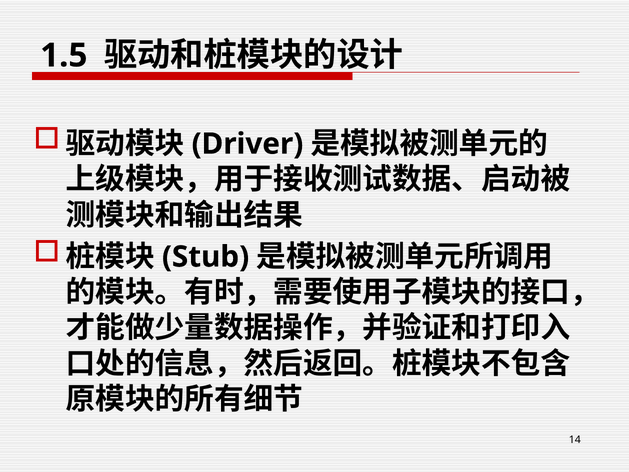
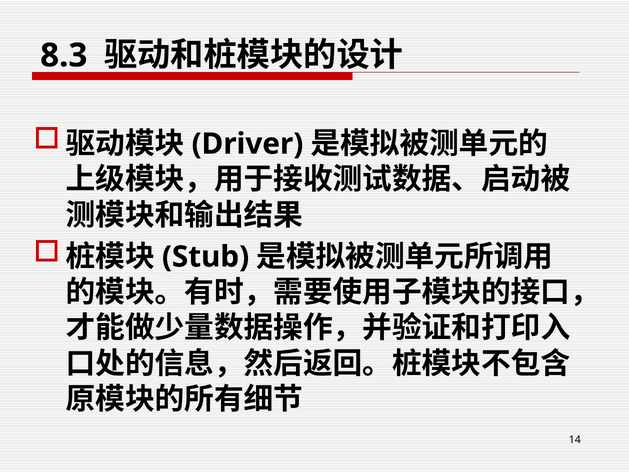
1.5: 1.5 -> 8.3 (64, 55)
